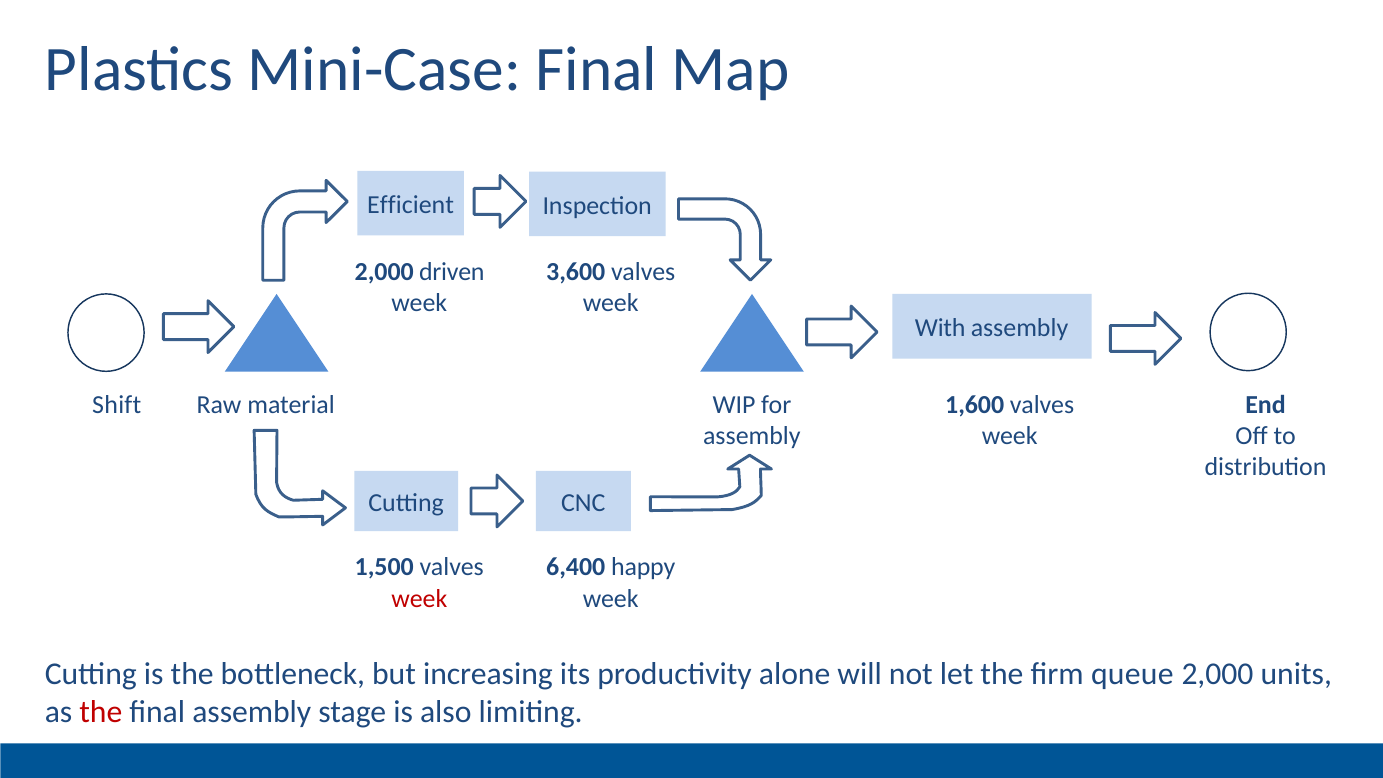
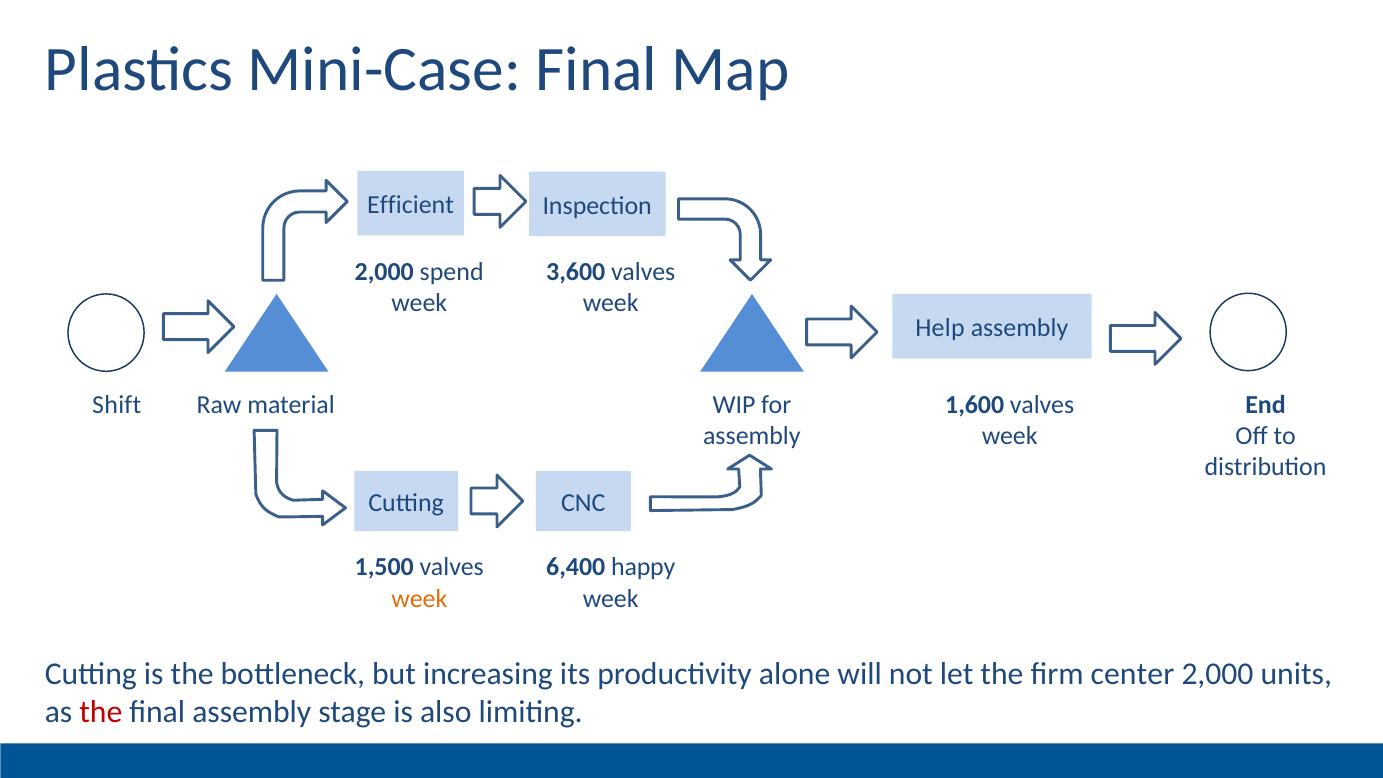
driven: driven -> spend (452, 272)
With: With -> Help (940, 328)
week colour: red -> orange (419, 598)
queue: queue -> center (1132, 674)
